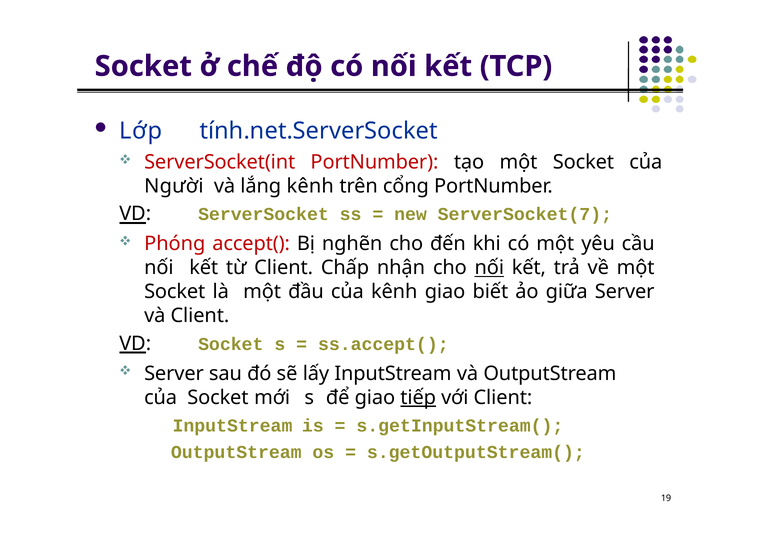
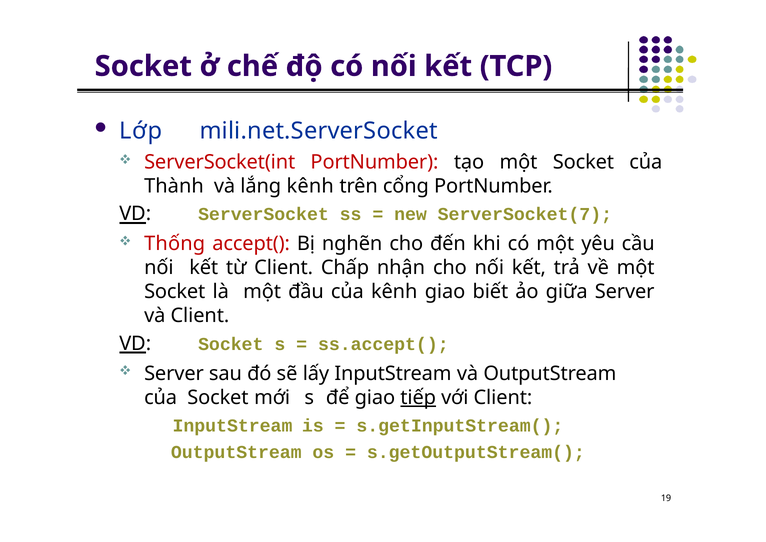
tính.net.ServerSocket: tính.net.ServerSocket -> mili.net.ServerSocket (319, 131)
Người: Người -> Thành (174, 186)
Phóng: Phóng -> Thống (175, 244)
nối underline: present -> none (489, 268)
